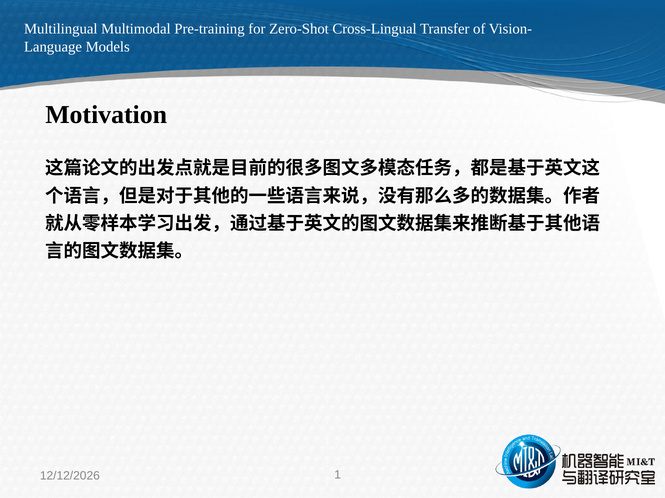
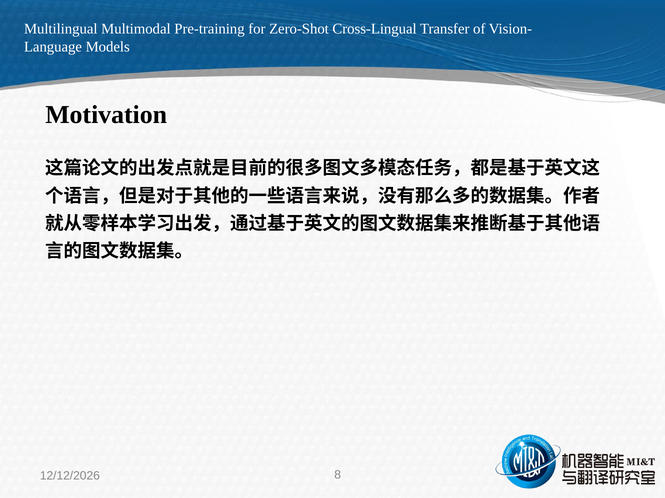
1: 1 -> 8 (338, 476)
